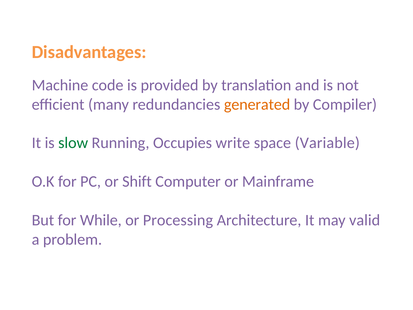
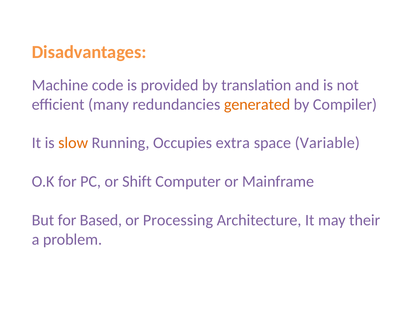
slow colour: green -> orange (73, 143)
write: write -> extra (233, 143)
While: While -> Based (101, 220)
valid: valid -> their (365, 220)
